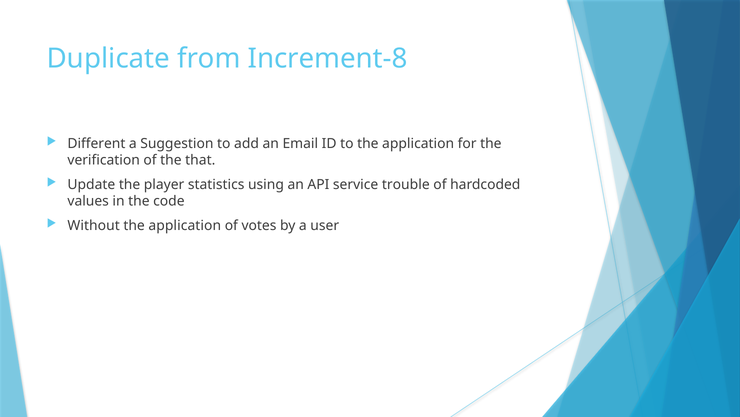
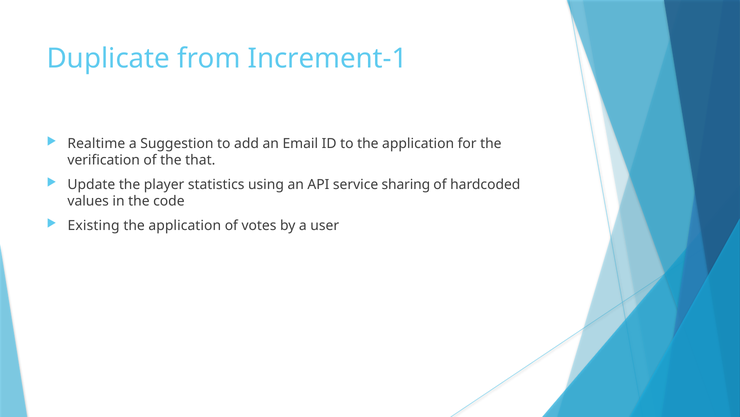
Increment-8: Increment-8 -> Increment-1 (328, 58)
Different: Different -> Realtime (96, 143)
trouble: trouble -> sharing (406, 184)
Without: Without -> Existing (94, 225)
